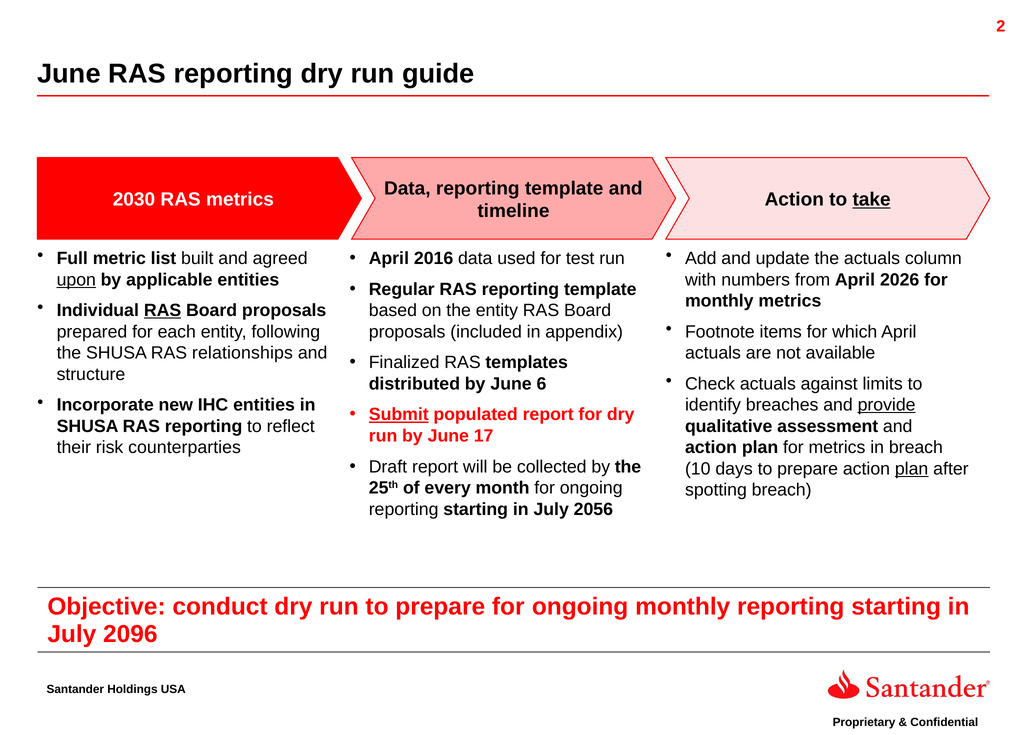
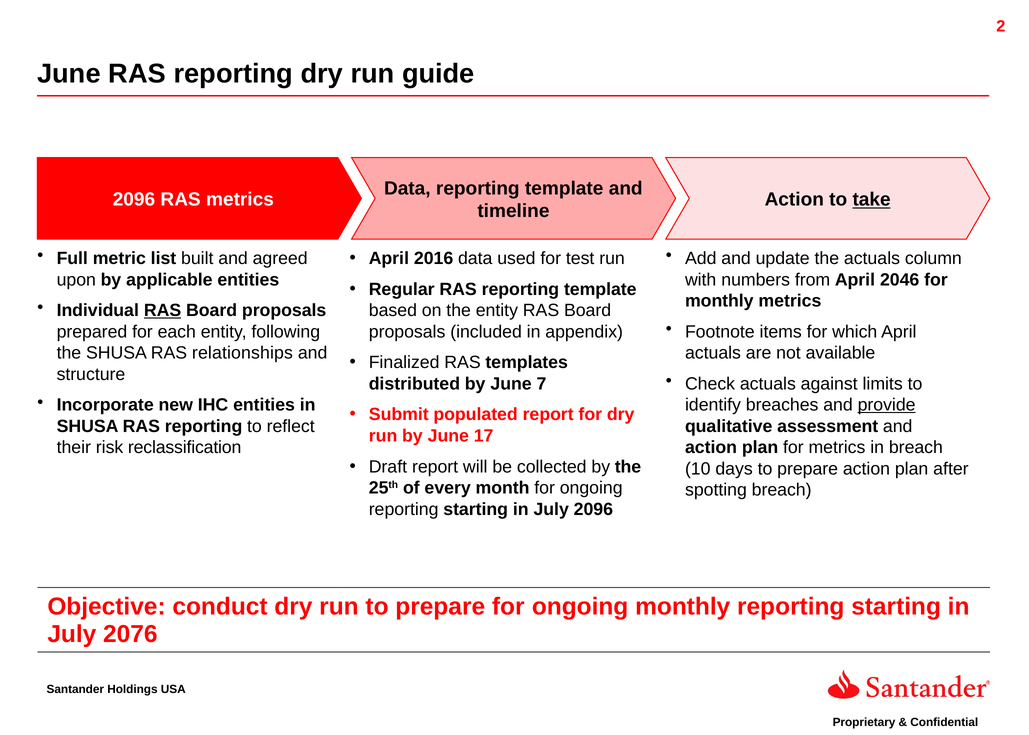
2030: 2030 -> 2096 (134, 200)
upon underline: present -> none (76, 280)
2026: 2026 -> 2046 (900, 280)
6: 6 -> 7 (541, 384)
Submit underline: present -> none (399, 415)
counterparties: counterparties -> reclassification (185, 448)
plan underline: present -> none (912, 469)
July 2056: 2056 -> 2096 (593, 509)
2096: 2096 -> 2076 (130, 634)
